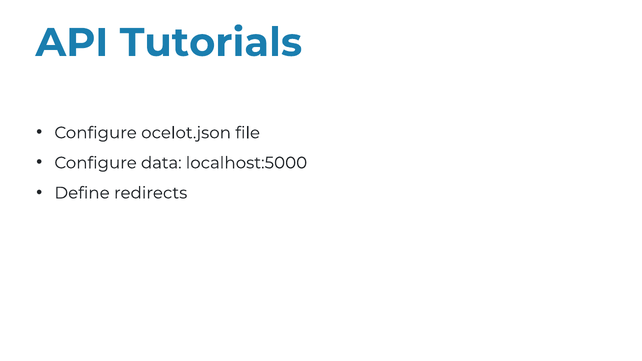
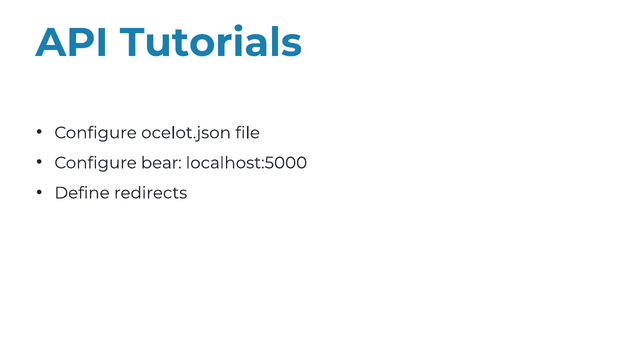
data: data -> bear (161, 163)
